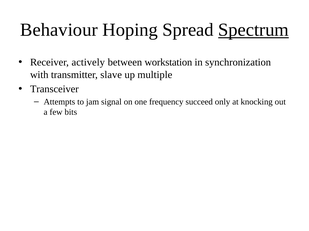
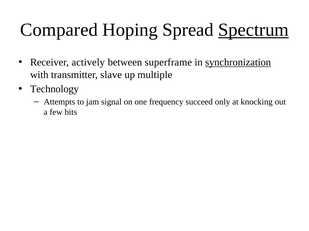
Behaviour: Behaviour -> Compared (59, 30)
workstation: workstation -> superframe (168, 63)
synchronization underline: none -> present (238, 63)
Transceiver: Transceiver -> Technology (54, 89)
